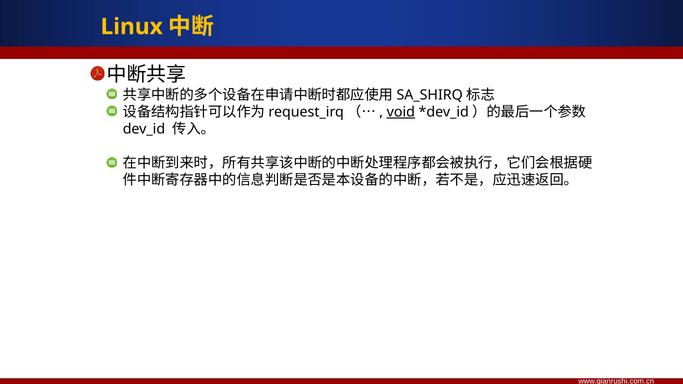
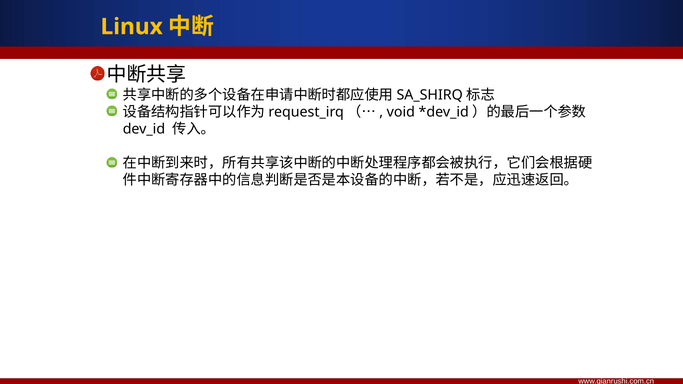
void underline: present -> none (401, 112)
